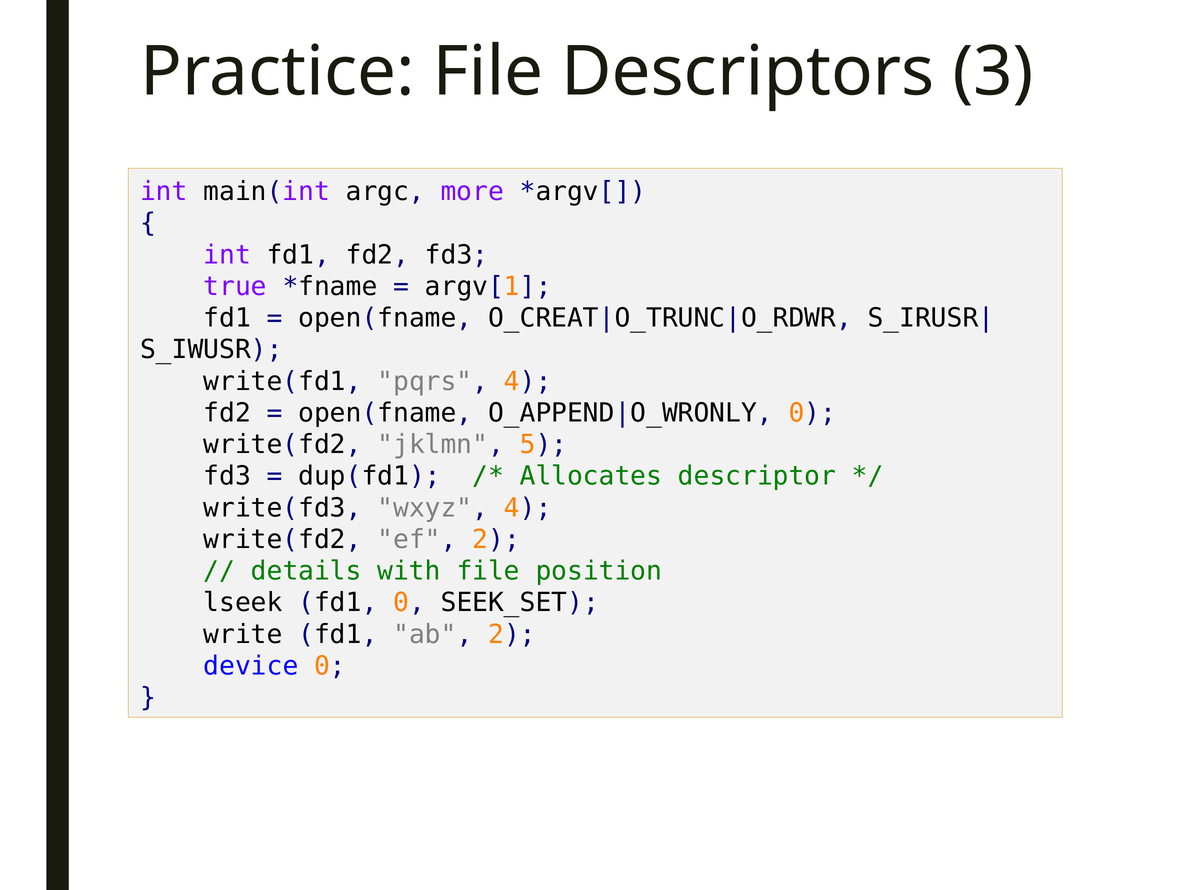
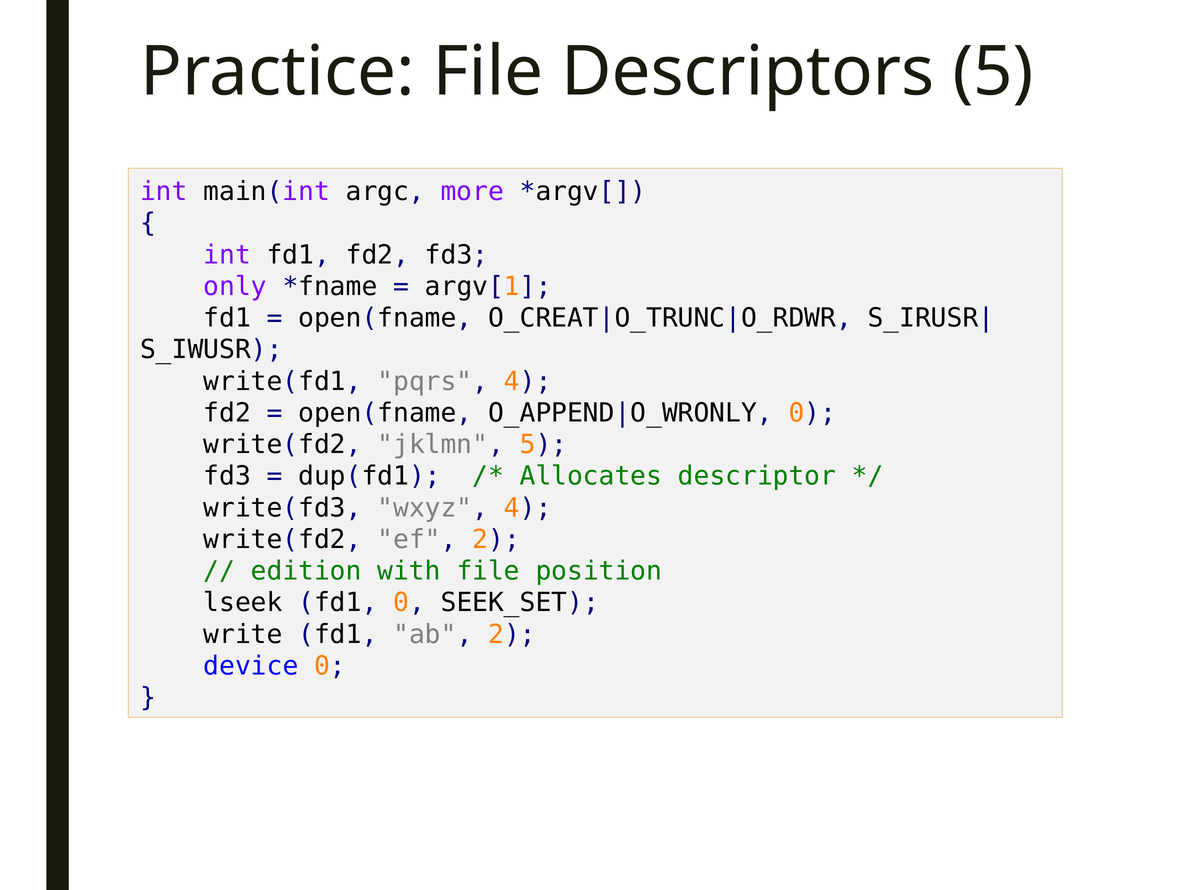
Descriptors 3: 3 -> 5 (993, 72)
true: true -> only (235, 286)
details: details -> edition (306, 571)
